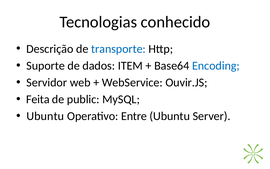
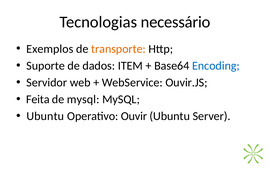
conhecido: conhecido -> necessário (176, 22)
Descrição: Descrição -> Exemplos (50, 49)
transporte colour: blue -> orange (118, 49)
de public: public -> mysql (83, 99)
Entre: Entre -> Ouvir (134, 116)
